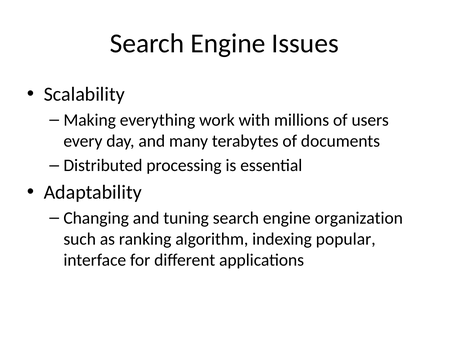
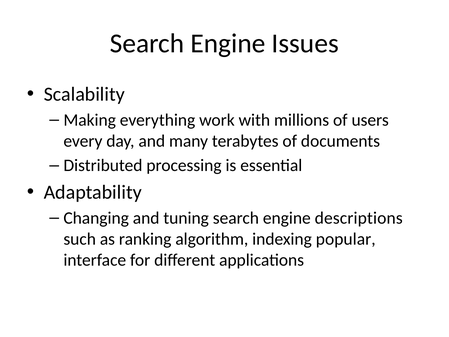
organization: organization -> descriptions (359, 218)
